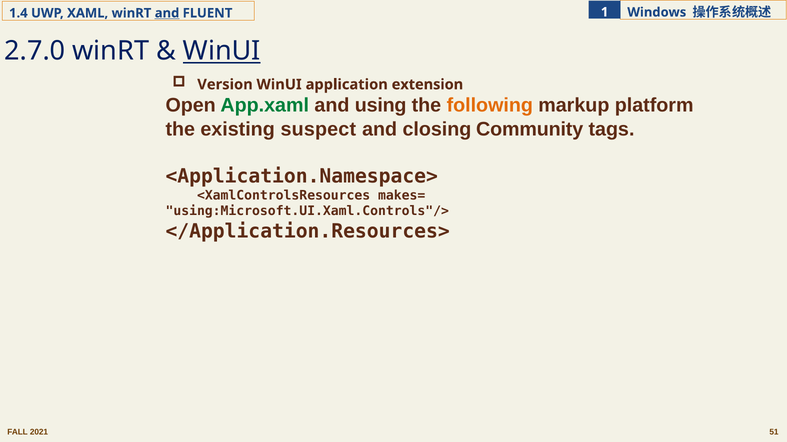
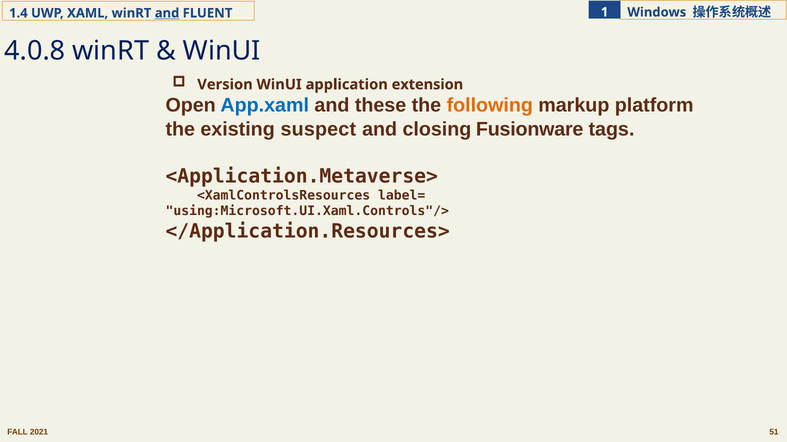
2.7.0: 2.7.0 -> 4.0.8 (35, 51)
WinUI underline: present -> none (222, 51)
App.xaml colour: green -> blue (265, 106)
using: using -> these (381, 106)
Community: Community -> Fusionware (530, 129)
<Application.Namespace>: <Application.Namespace> -> <Application.Metaverse> (302, 176)
makes=: makes= -> label= (402, 196)
